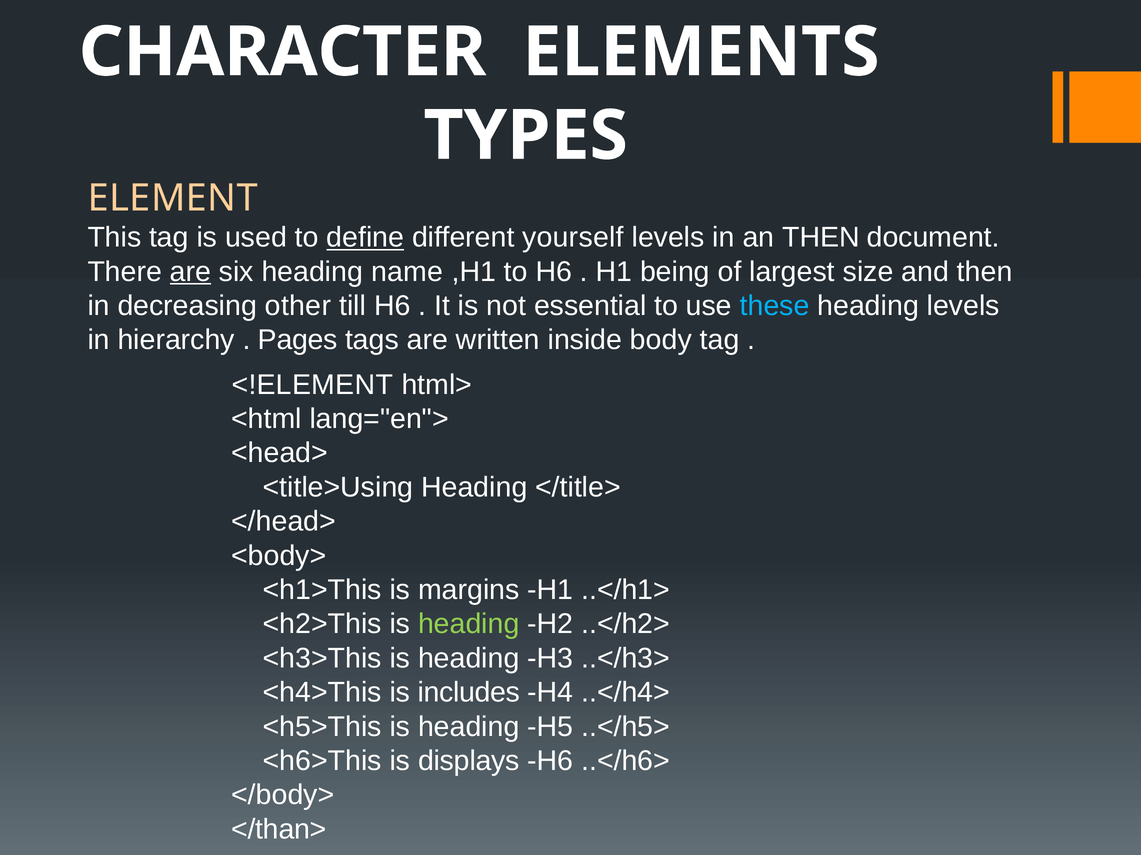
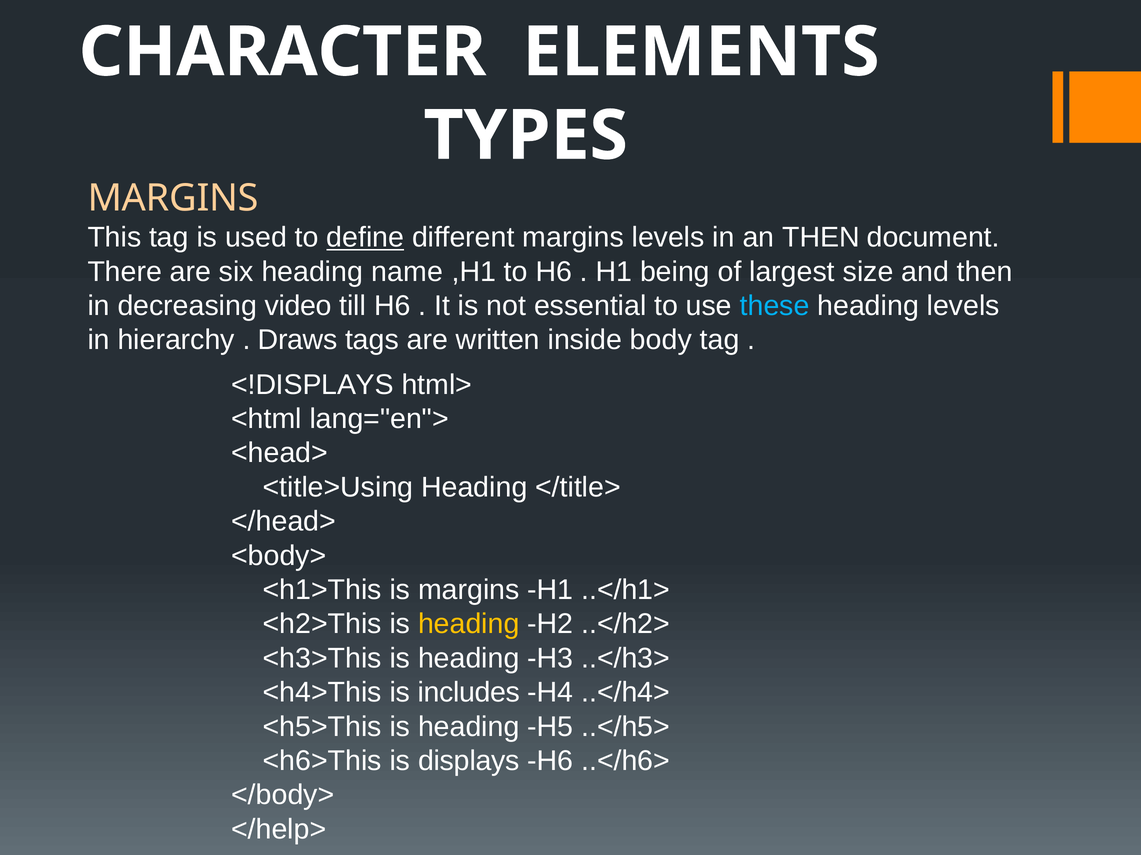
ELEMENT: ELEMENT -> MARGINS (173, 198)
different yourself: yourself -> margins (573, 238)
are underline: present -> none (190, 272)
other: other -> video (298, 306)
Pages: Pages -> Draws (298, 340)
<!ELEMENT: <!ELEMENT -> <!DISPLAYS (313, 385)
heading colour: light green -> yellow (469, 625)
</than>: </than> -> </help> (279, 830)
